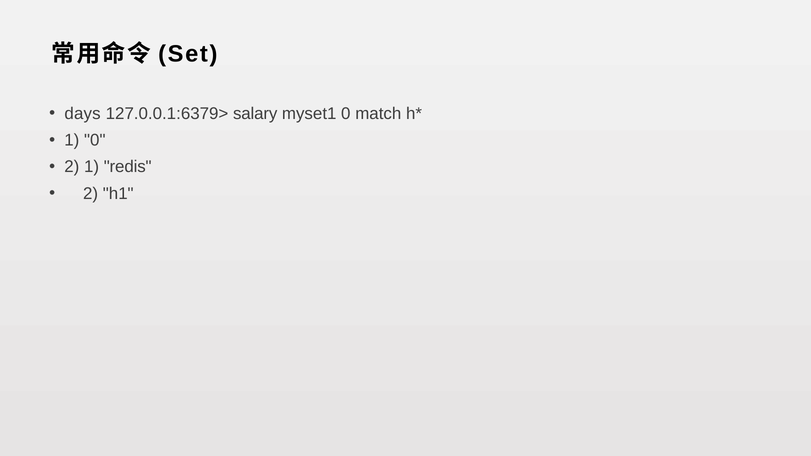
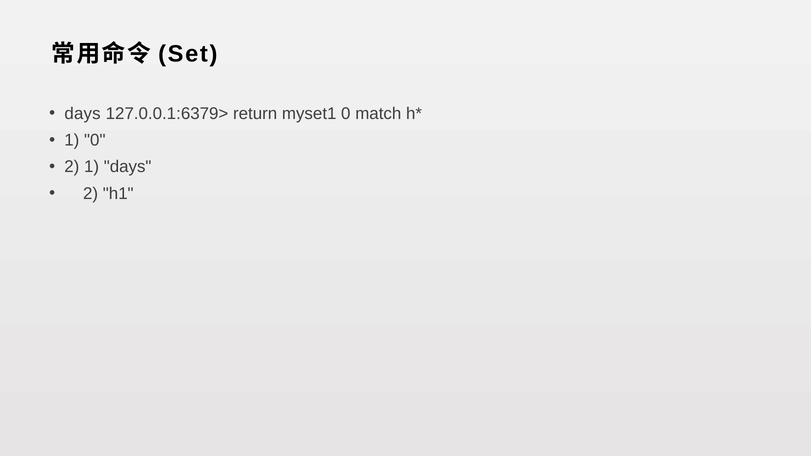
salary: salary -> return (255, 114)
1 redis: redis -> days (128, 167)
